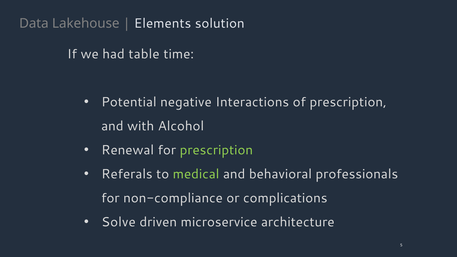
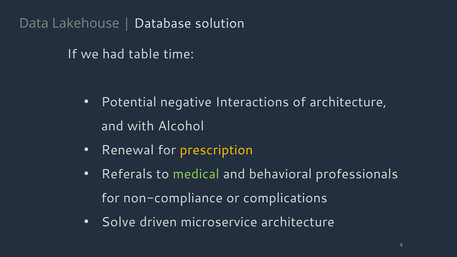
Elements: Elements -> Database (163, 23)
of prescription: prescription -> architecture (348, 102)
prescription colour: light green -> yellow (216, 150)
